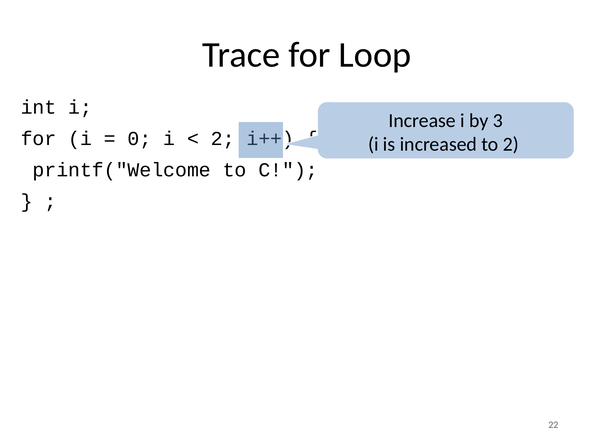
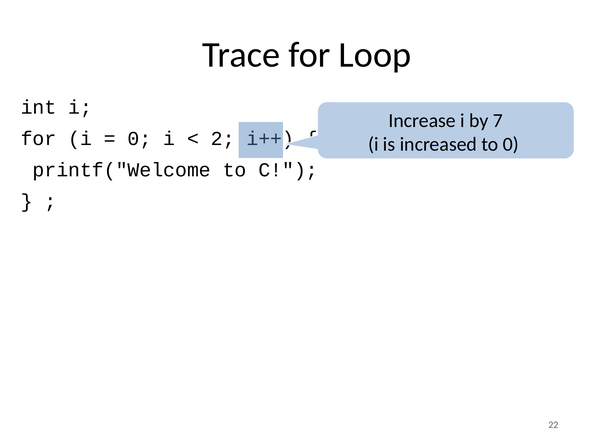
3: 3 -> 7 (498, 121)
to 2: 2 -> 0 (511, 145)
